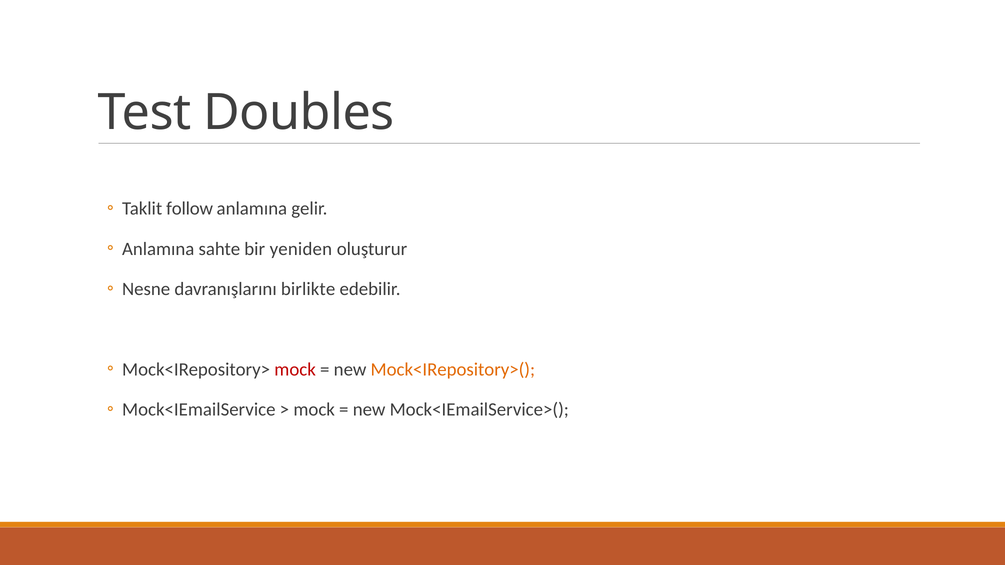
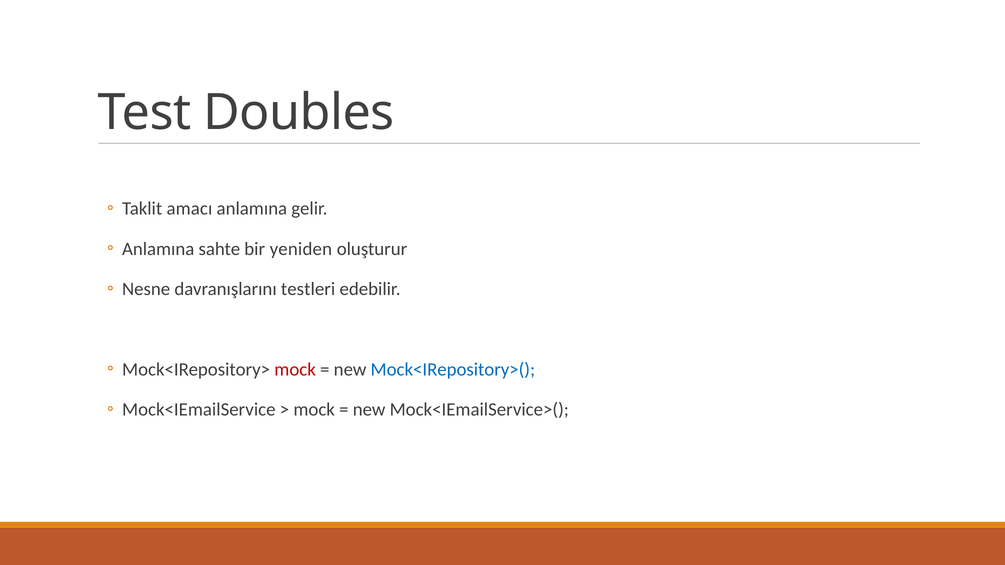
follow: follow -> amacı (189, 209)
birlikte: birlikte -> testleri (308, 289)
Mock<IRepository>( colour: orange -> blue (453, 370)
